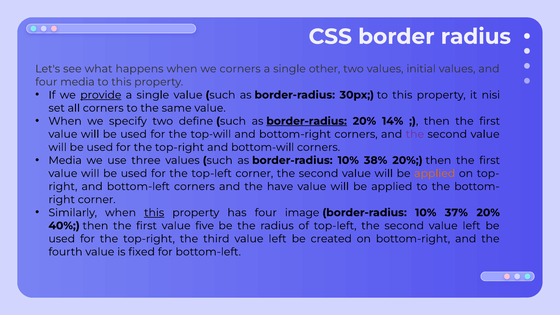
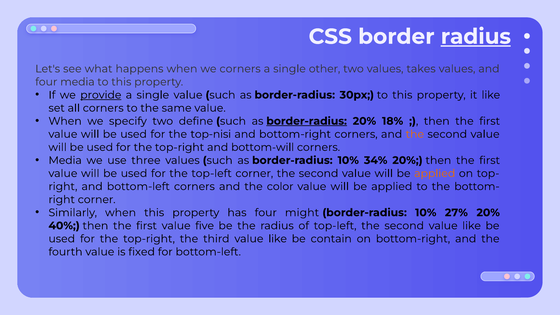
radius underline: none -> present (476, 37)
initial: initial -> takes (421, 69)
it nisi: nisi -> like (491, 95)
14%: 14% -> 18% (393, 121)
top-will: top-will -> top-nisi (211, 134)
the colour: purple -> orange (415, 134)
38%: 38% -> 34% (376, 160)
have: have -> color (280, 186)
this underline: present -> none (154, 213)
image: image -> might (302, 213)
37%: 37% -> 27% (456, 213)
second value left: left -> like (472, 226)
third value left: left -> like (278, 239)
created: created -> contain (331, 239)
